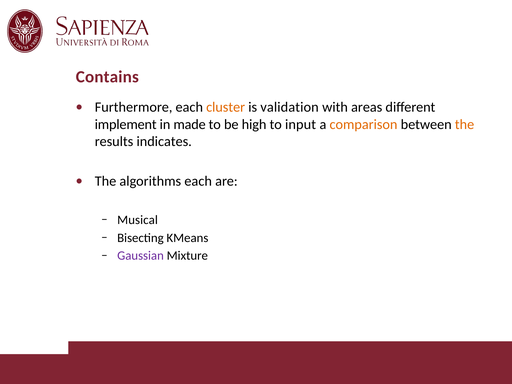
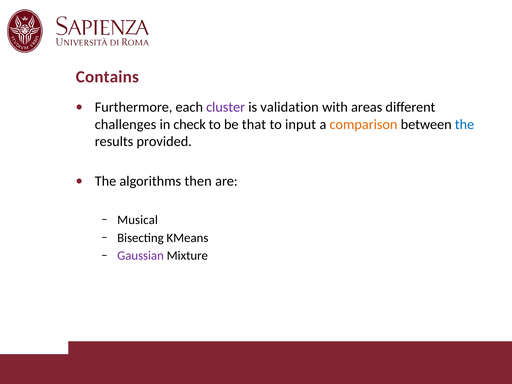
cluster colour: orange -> purple (226, 107)
implement: implement -> challenges (126, 124)
made: made -> check (190, 124)
high: high -> that (254, 124)
the colour: orange -> blue (465, 124)
indicates: indicates -> provided (164, 141)
algorithms each: each -> then (198, 181)
